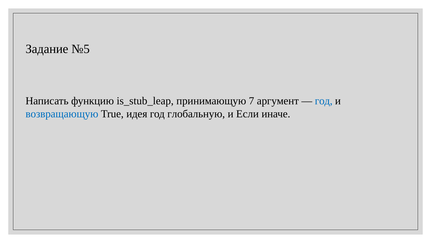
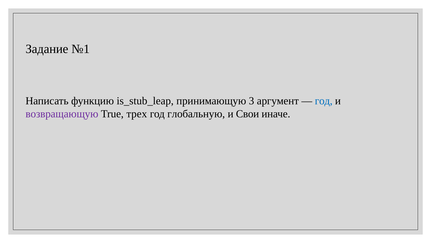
№5: №5 -> №1 (81, 49)
7: 7 -> 3 (252, 101)
возвращающую colour: blue -> purple (62, 114)
идея: идея -> трех (137, 114)
Если: Если -> Свои (248, 114)
